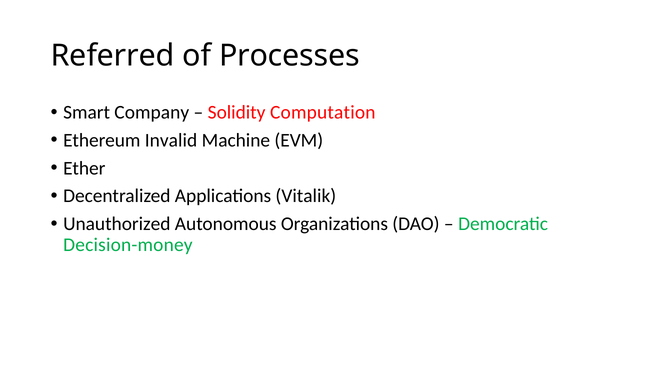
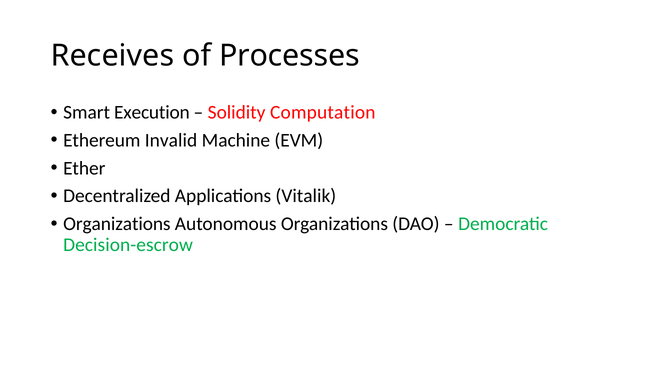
Referred: Referred -> Receives (112, 56)
Company: Company -> Execution (152, 112)
Unauthorized: Unauthorized -> Organizations (117, 224)
Decision-money: Decision-money -> Decision-escrow (128, 245)
